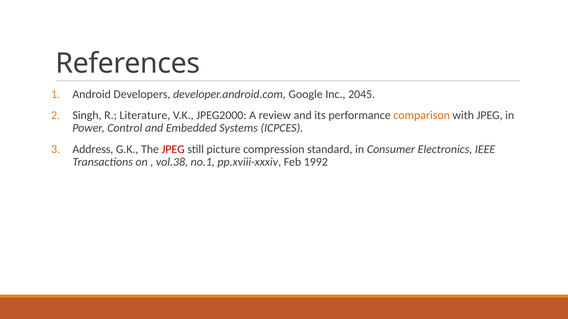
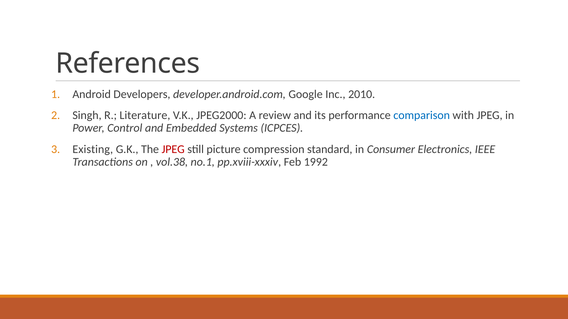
2045: 2045 -> 2010 (362, 94)
comparison colour: orange -> blue (422, 116)
Address: Address -> Existing (93, 149)
